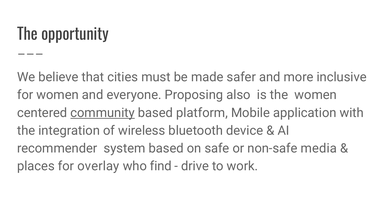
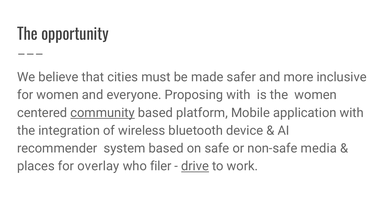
Proposing also: also -> with (238, 95)
find: find -> filer (161, 166)
drive underline: none -> present (195, 166)
